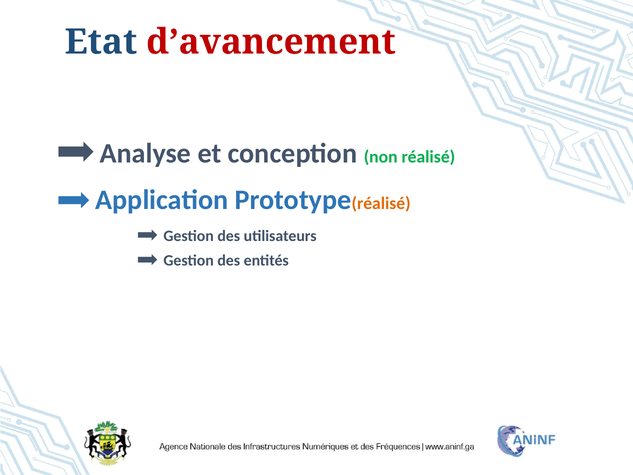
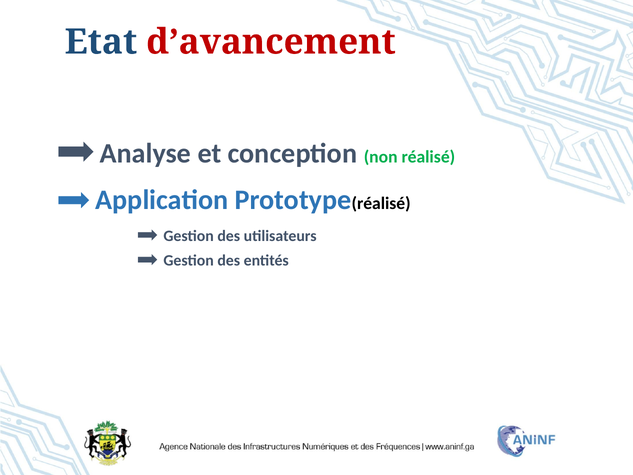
réalisé colour: orange -> black (381, 204)
